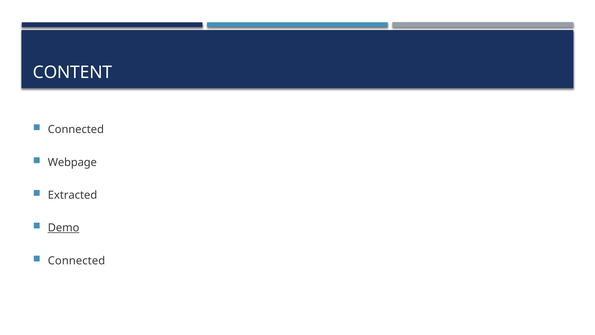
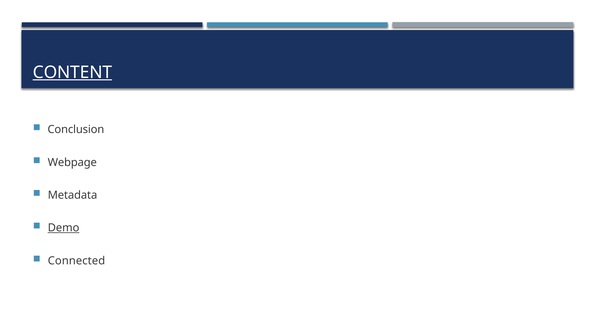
CONTENT underline: none -> present (73, 72)
Connected: Connected -> Conclusion (76, 130)
Extracted: Extracted -> Metadata (73, 195)
